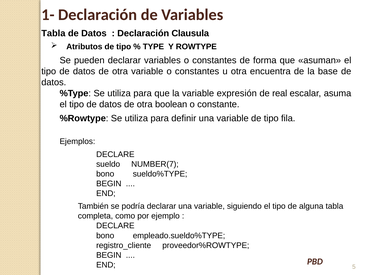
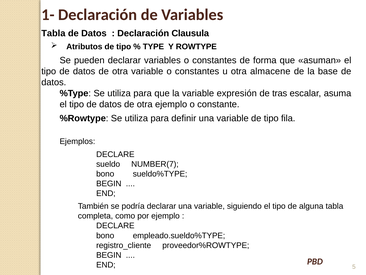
encuentra: encuentra -> almacene (270, 71)
real: real -> tras (280, 93)
otra boolean: boolean -> ejemplo (171, 104)
